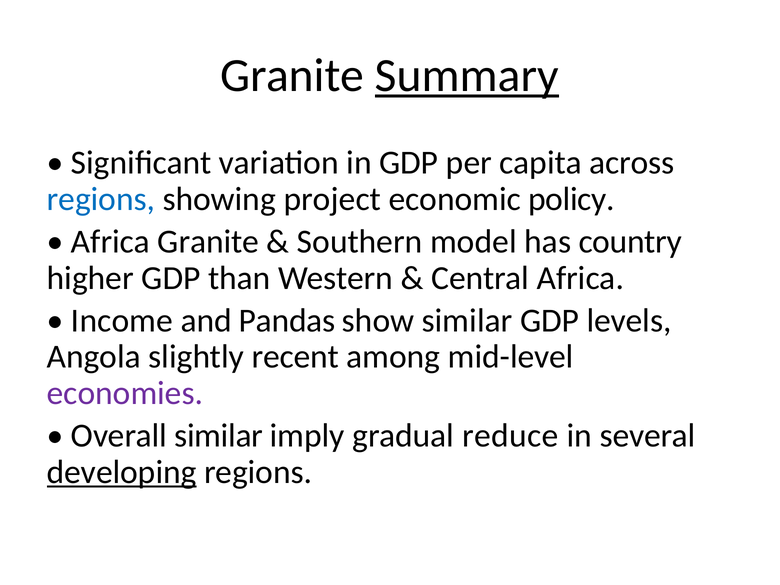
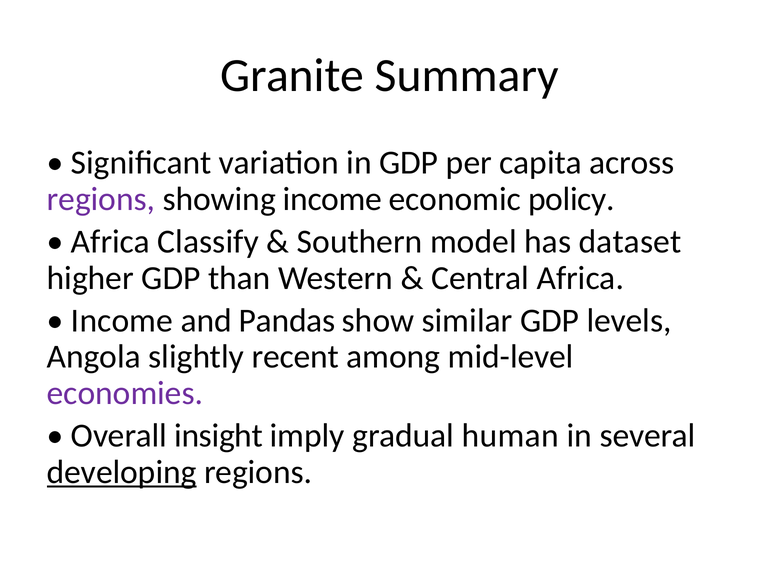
Summary underline: present -> none (467, 76)
regions colour: blue -> purple (101, 199)
showing project: project -> income (333, 199)
Africa Granite: Granite -> Classify (208, 242)
country: country -> dataset (630, 242)
Overall similar: similar -> insight (219, 436)
reduce: reduce -> human (510, 436)
